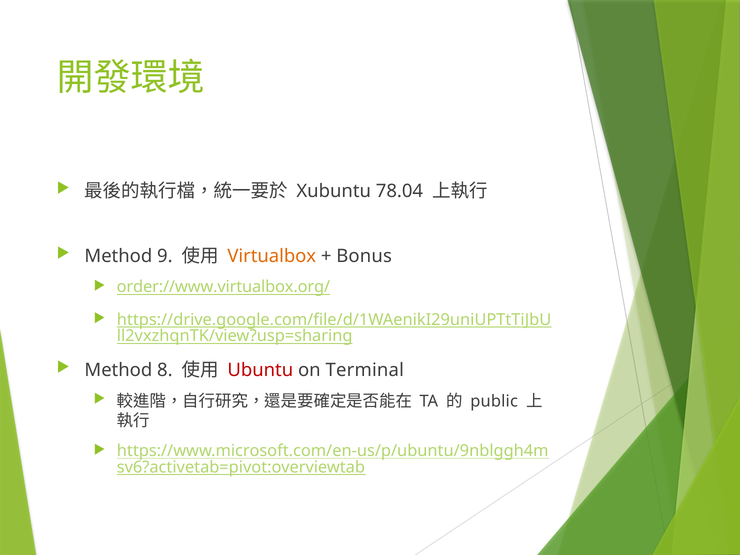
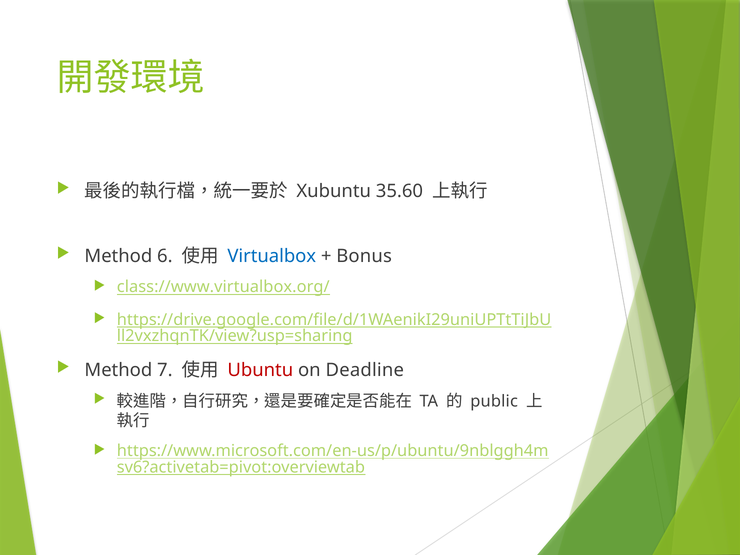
78.04: 78.04 -> 35.60 (399, 191)
9: 9 -> 6 (165, 256)
Virtualbox colour: orange -> blue (272, 256)
order://www.virtualbox.org/: order://www.virtualbox.org/ -> class://www.virtualbox.org/ (223, 287)
8: 8 -> 7 (165, 370)
Terminal: Terminal -> Deadline (365, 370)
